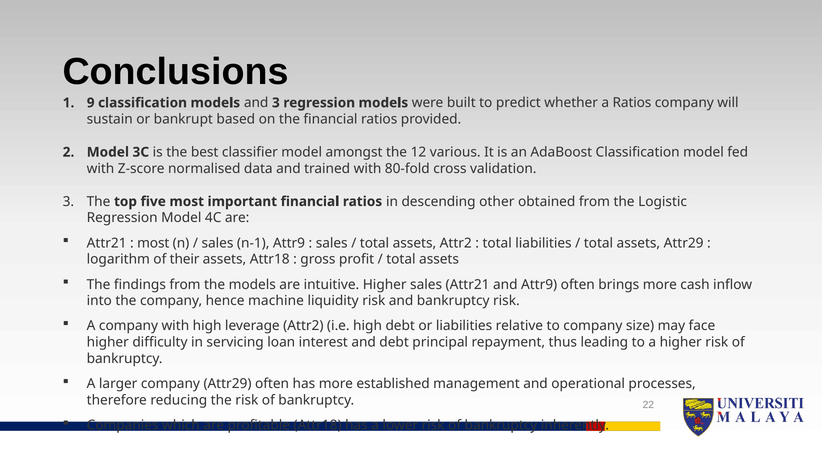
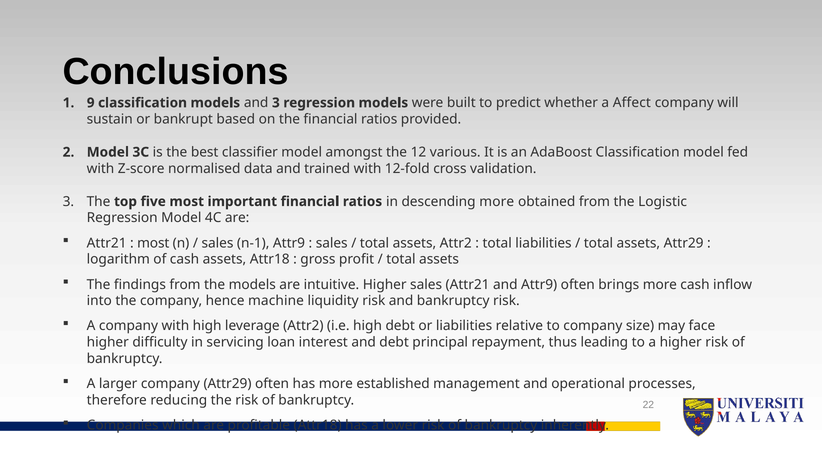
a Ratios: Ratios -> Affect (632, 103)
80-fold: 80-fold -> 12-fold (407, 168)
descending other: other -> more (497, 201)
of their: their -> cash (185, 259)
